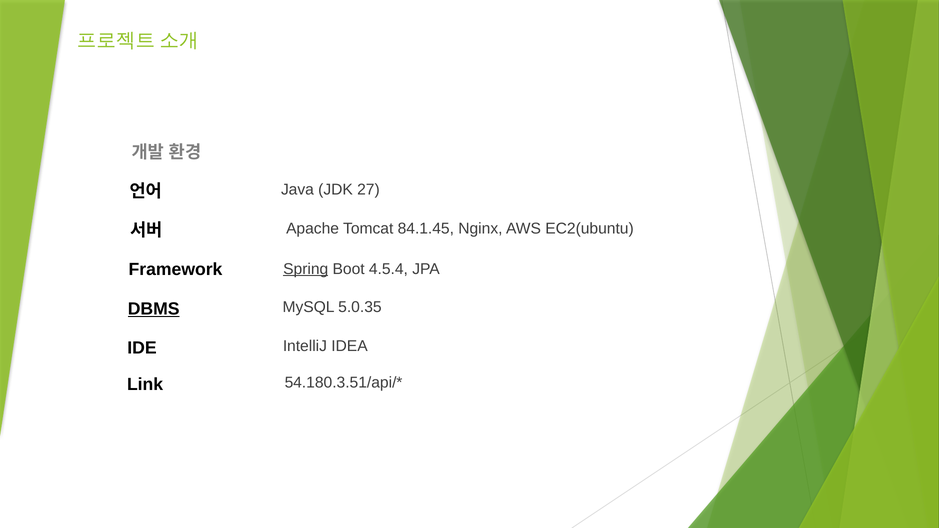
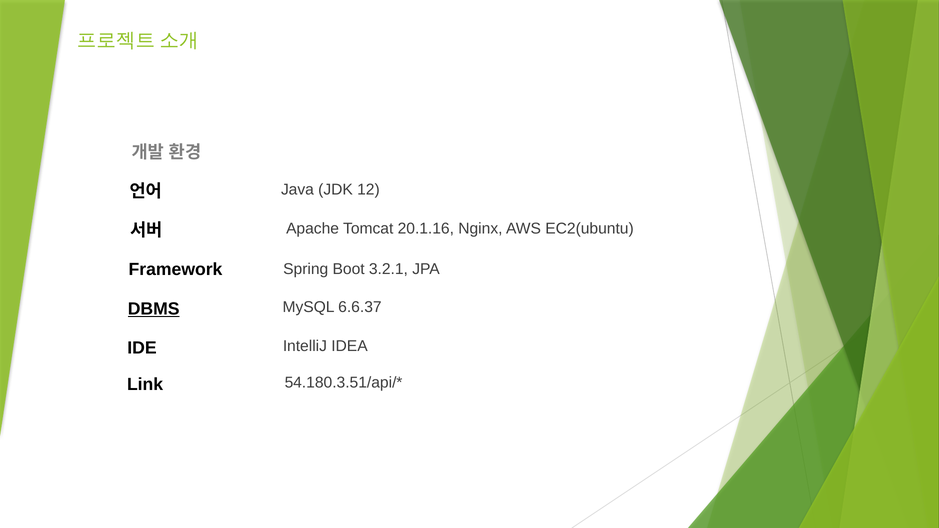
27: 27 -> 12 (368, 190)
84.1.45: 84.1.45 -> 20.1.16 (426, 229)
Spring underline: present -> none (306, 269)
4.5.4: 4.5.4 -> 3.2.1 (388, 269)
5.0.35: 5.0.35 -> 6.6.37 (360, 307)
